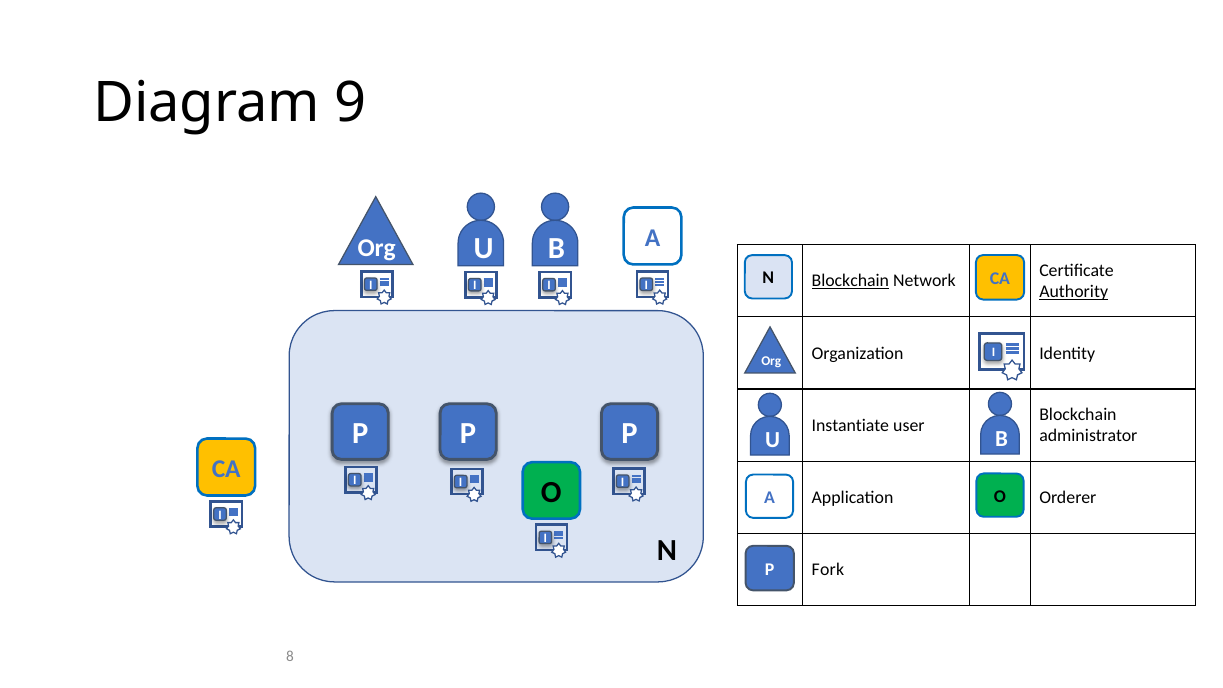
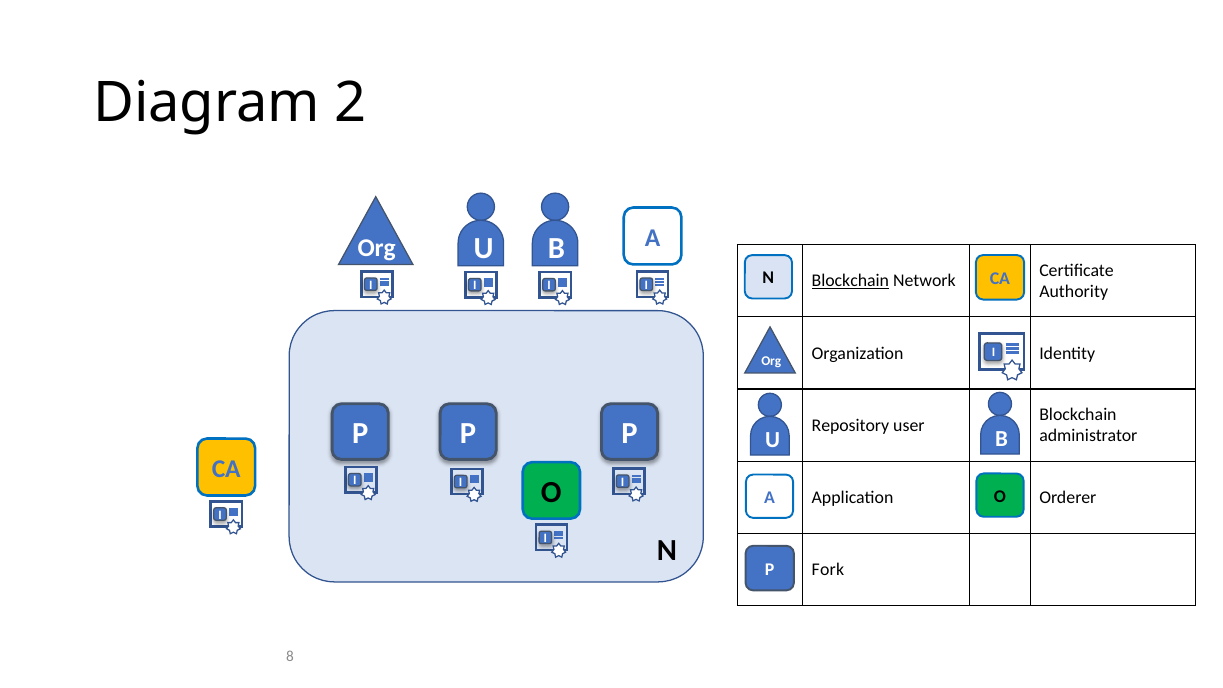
9: 9 -> 2 (351, 103)
Authority underline: present -> none (1074, 292)
Instantiate: Instantiate -> Repository (850, 425)
